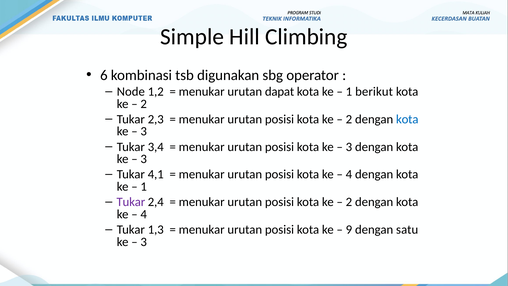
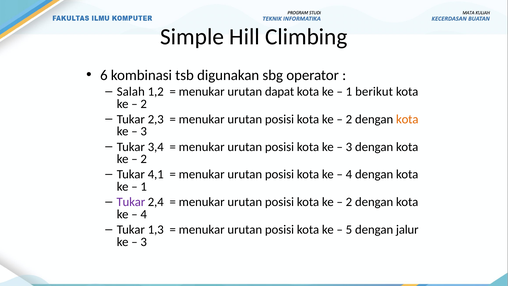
Node: Node -> Salah (131, 92)
kota colour: blue -> orange (407, 119)
3: 3 -> 2 (144, 159)
9: 9 -> 5 (349, 229)
satu: satu -> jalur (407, 229)
